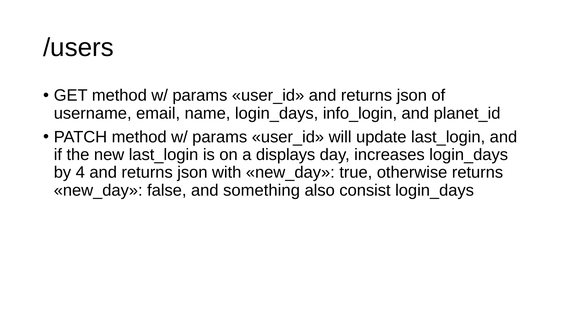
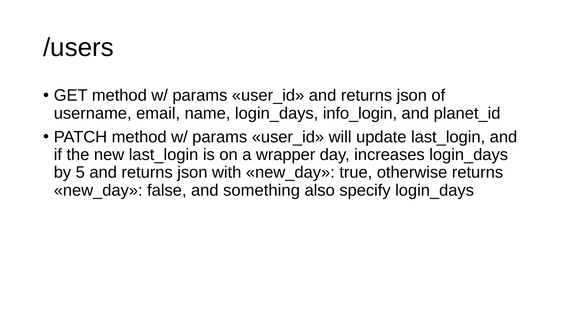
displays: displays -> wrapper (286, 155)
4: 4 -> 5 (80, 173)
consist: consist -> specify (365, 191)
